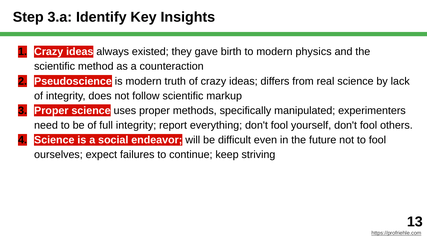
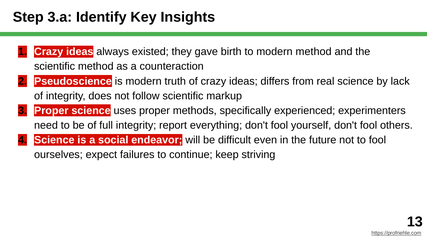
modern physics: physics -> method (314, 52)
manipulated: manipulated -> experienced (305, 111)
